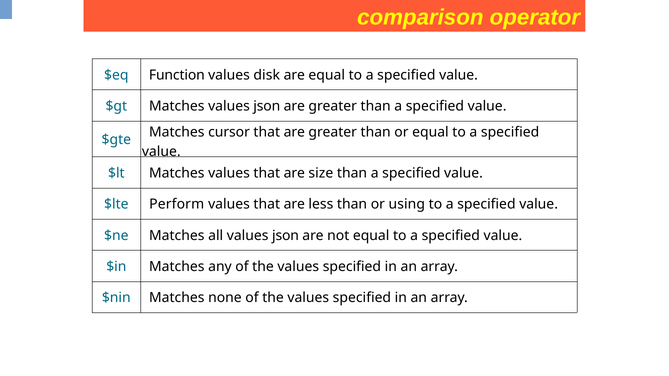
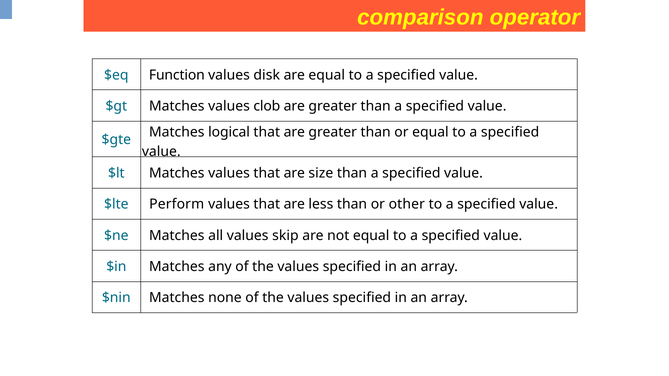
Matches values json: json -> clob (267, 106)
cursor: cursor -> logical (229, 133)
using: using -> other (407, 204)
all values json: json -> skip (285, 236)
